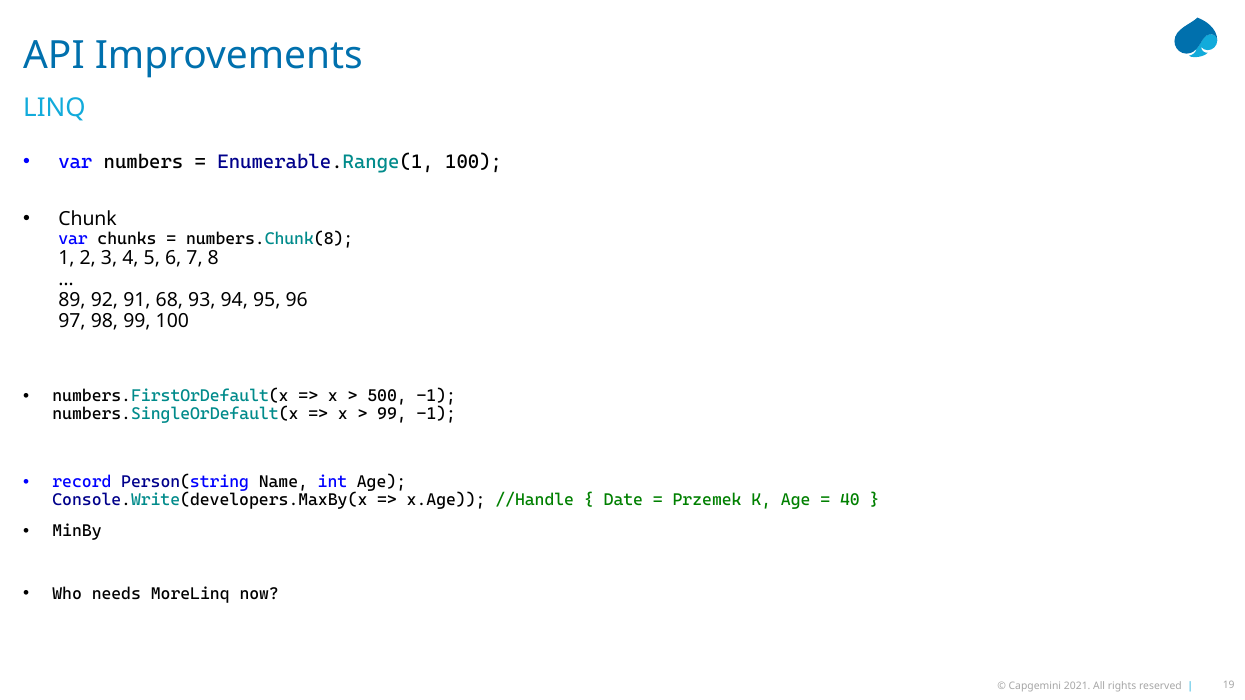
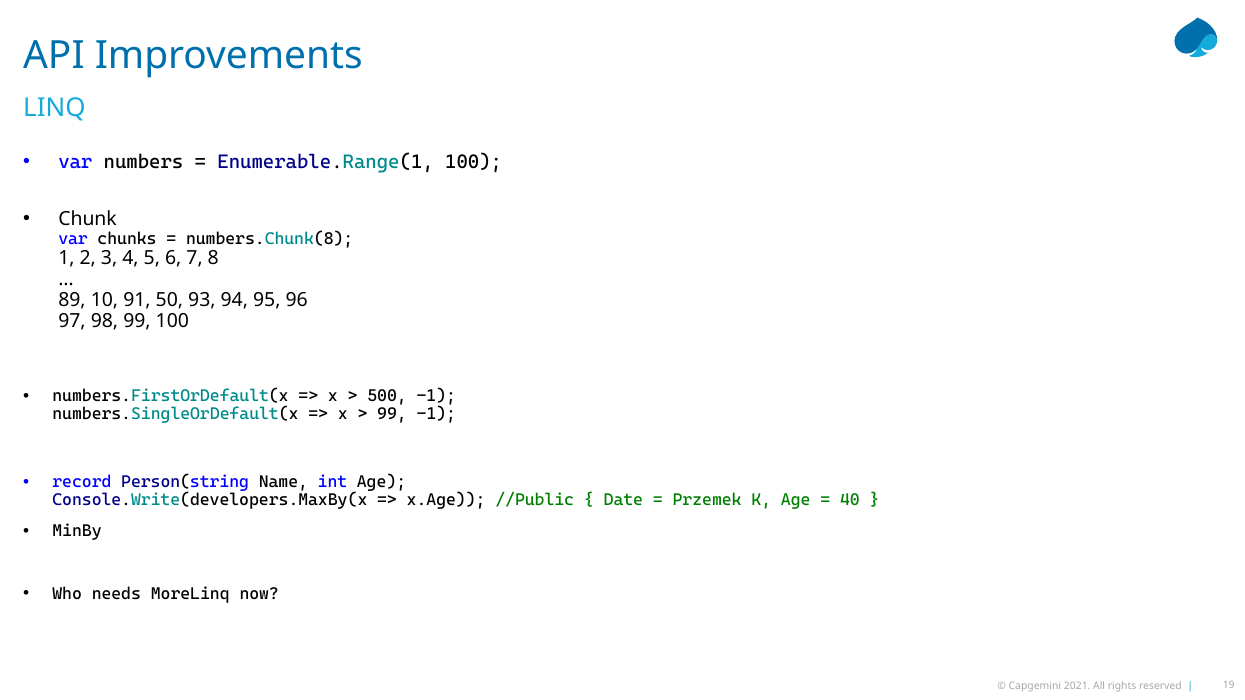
92: 92 -> 10 (104, 301)
68: 68 -> 50 (169, 301)
//Handle: //Handle -> //Public (535, 500)
